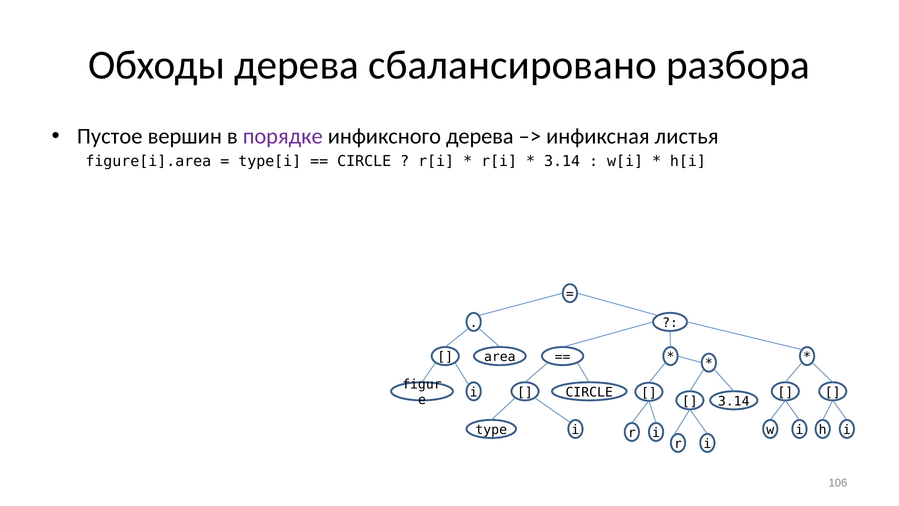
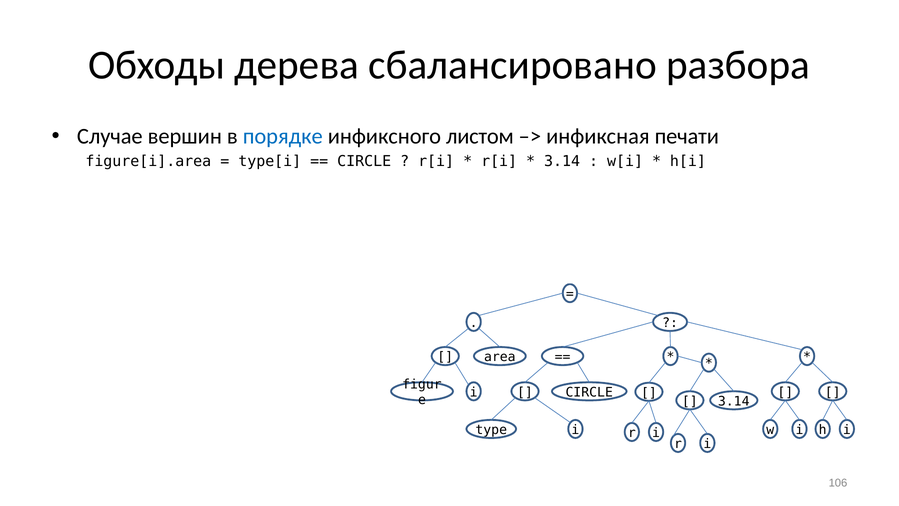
Пустое: Пустое -> Случае (110, 136)
порядке colour: purple -> blue (283, 136)
инфиксного дерева: дерева -> листом (480, 136)
листья: листья -> печати (687, 136)
